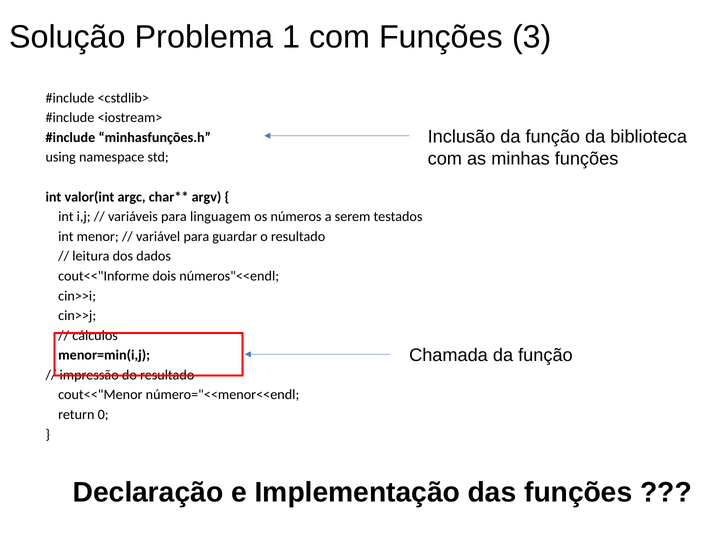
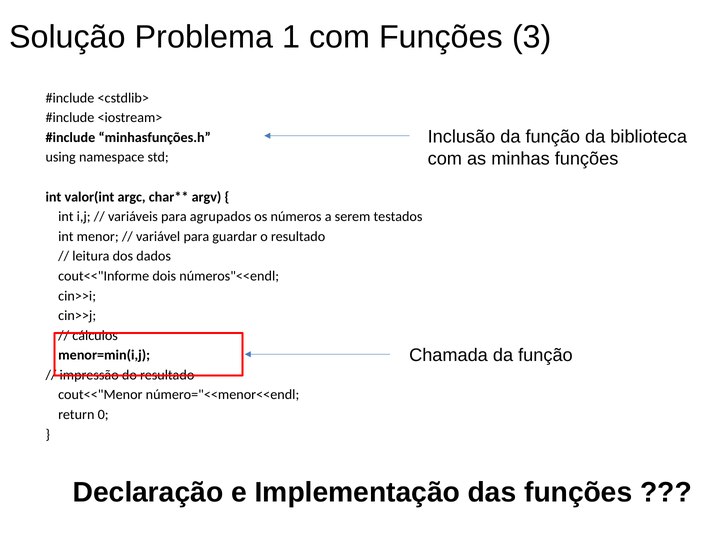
linguagem: linguagem -> agrupados (220, 217)
